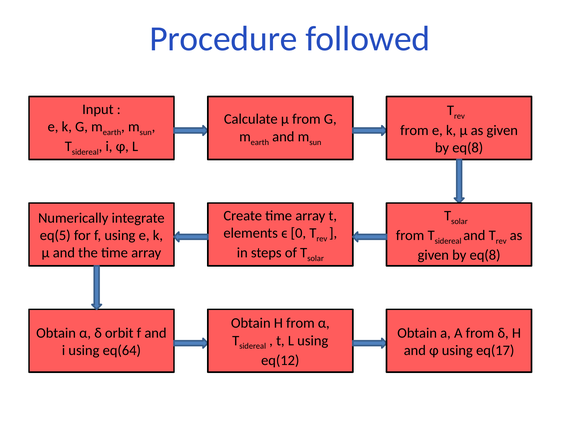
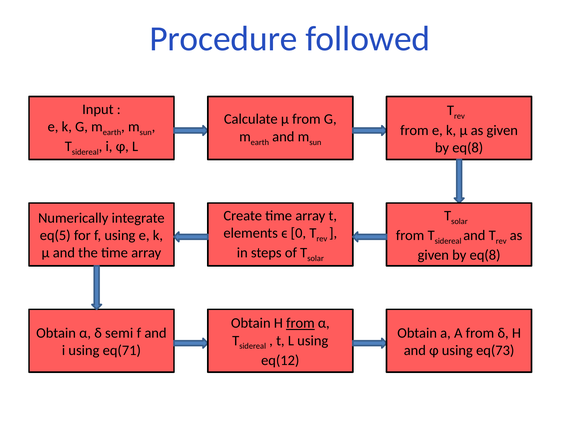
from underline: none -> present (300, 323)
orbit: orbit -> semi (119, 333)
eq(64: eq(64 -> eq(71 (122, 350)
eq(17: eq(17 -> eq(73 (495, 350)
